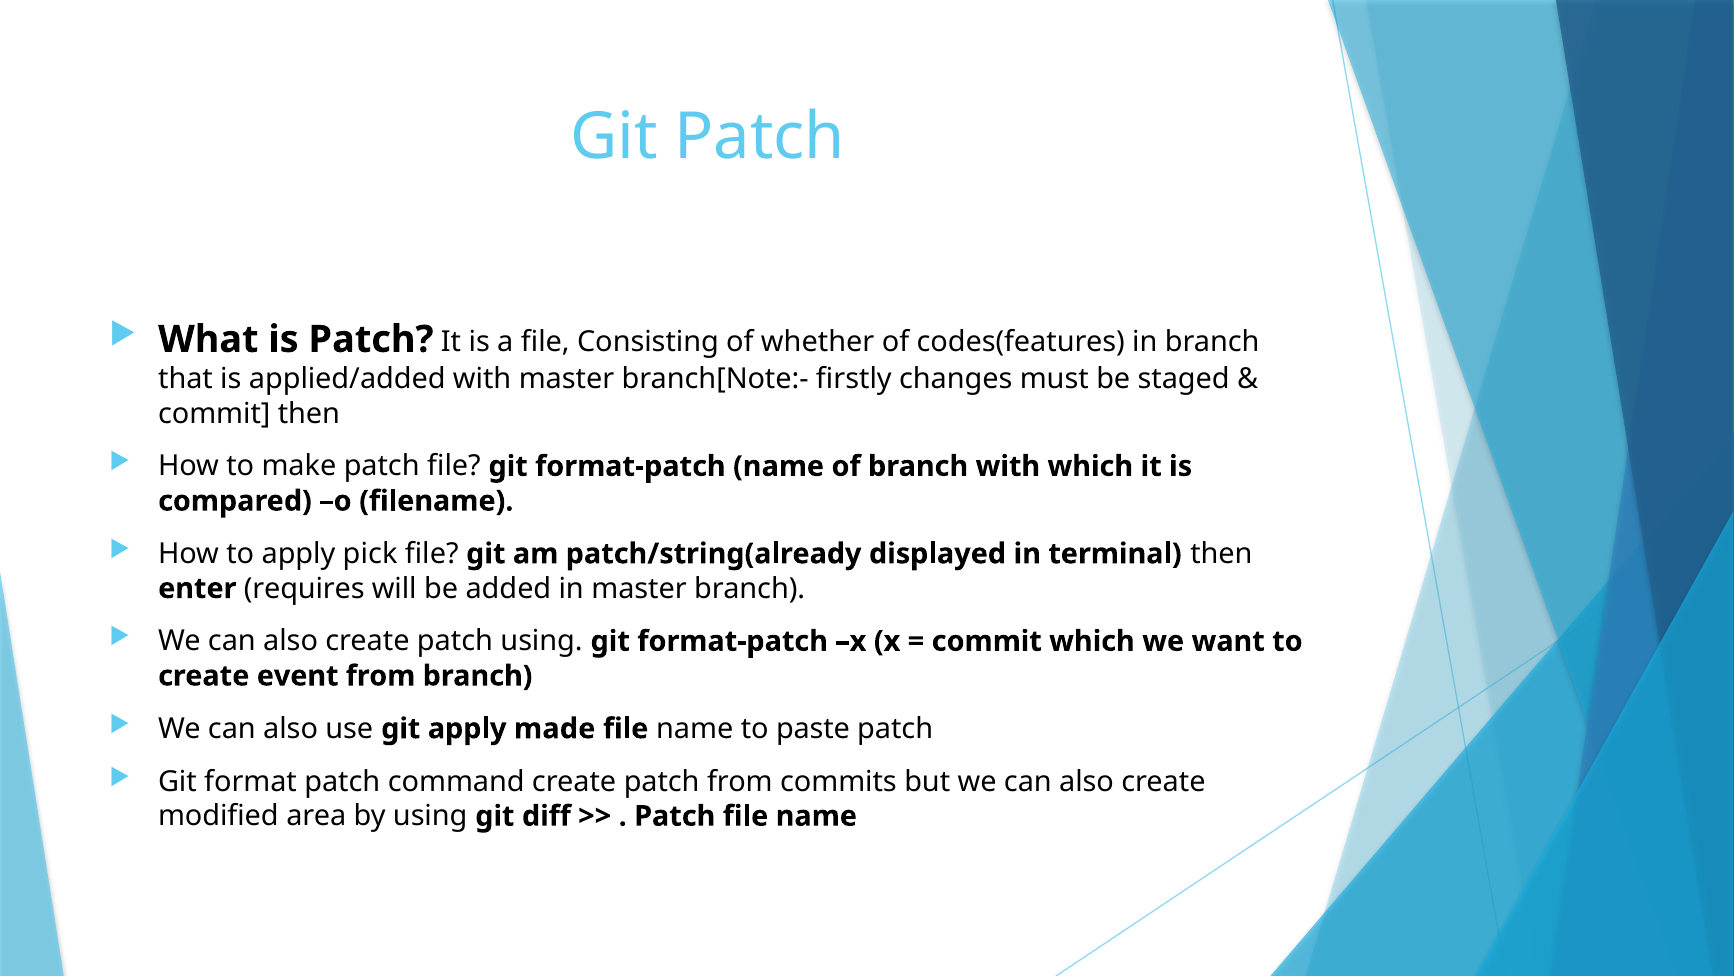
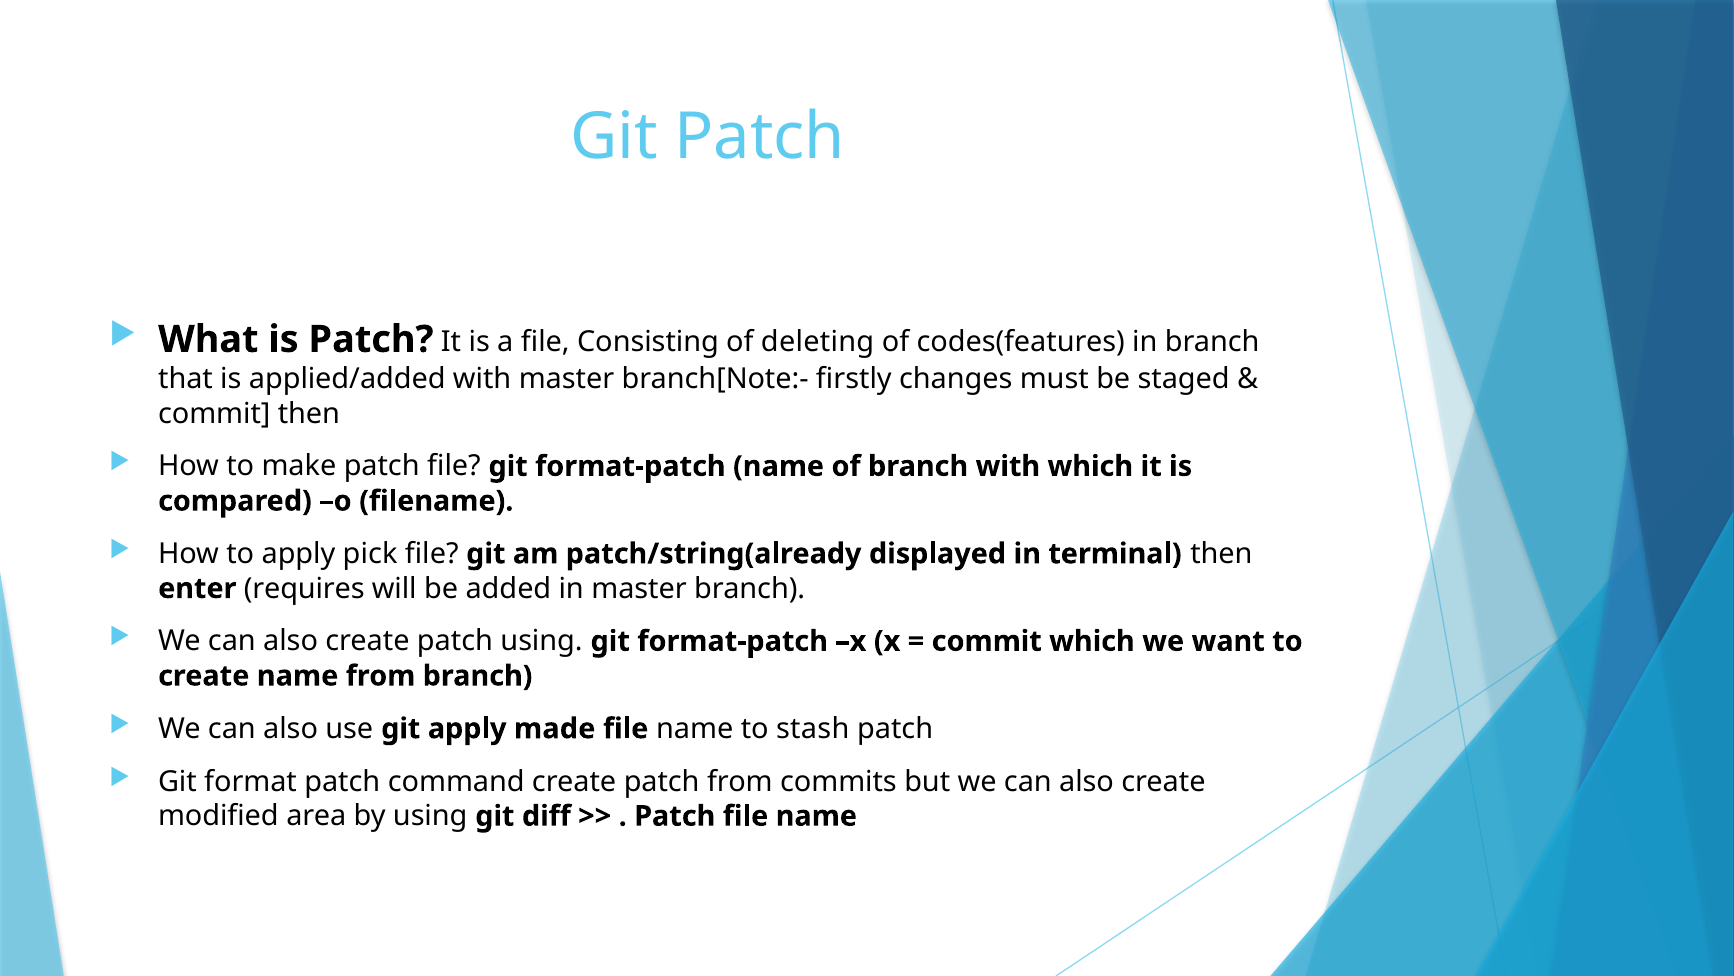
whether: whether -> deleting (818, 342)
create event: event -> name (298, 676)
paste: paste -> stash (813, 728)
